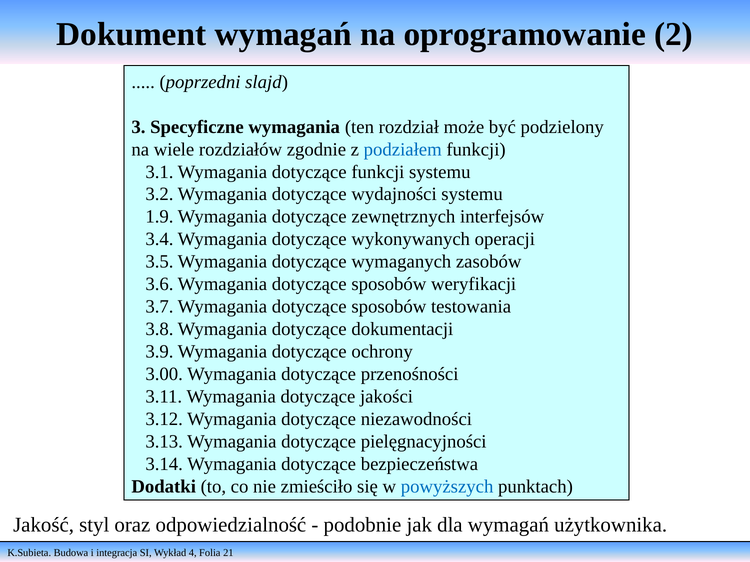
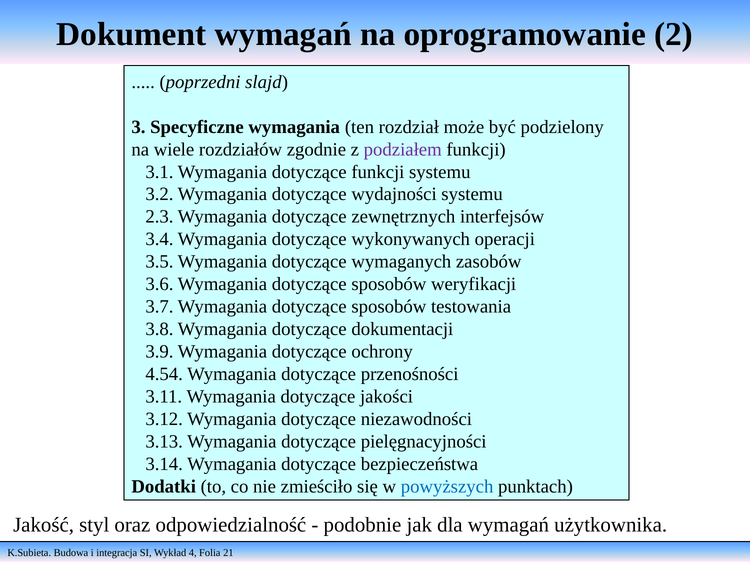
podziałem colour: blue -> purple (403, 149)
1.9: 1.9 -> 2.3 (159, 217)
3.00: 3.00 -> 4.54 (164, 374)
